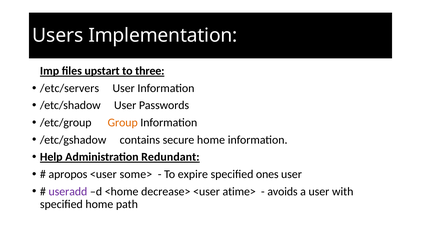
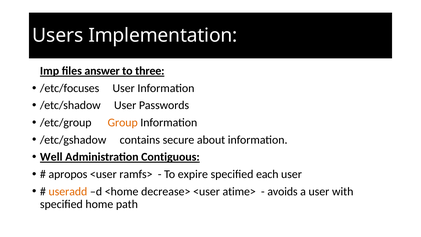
upstart: upstart -> answer (102, 71)
/etc/servers: /etc/servers -> /etc/focuses (70, 88)
secure home: home -> about (211, 140)
Help: Help -> Well (51, 157)
Redundant: Redundant -> Contiguous (170, 157)
some>: some> -> ramfs> (136, 174)
ones: ones -> each (267, 174)
useradd colour: purple -> orange (68, 191)
